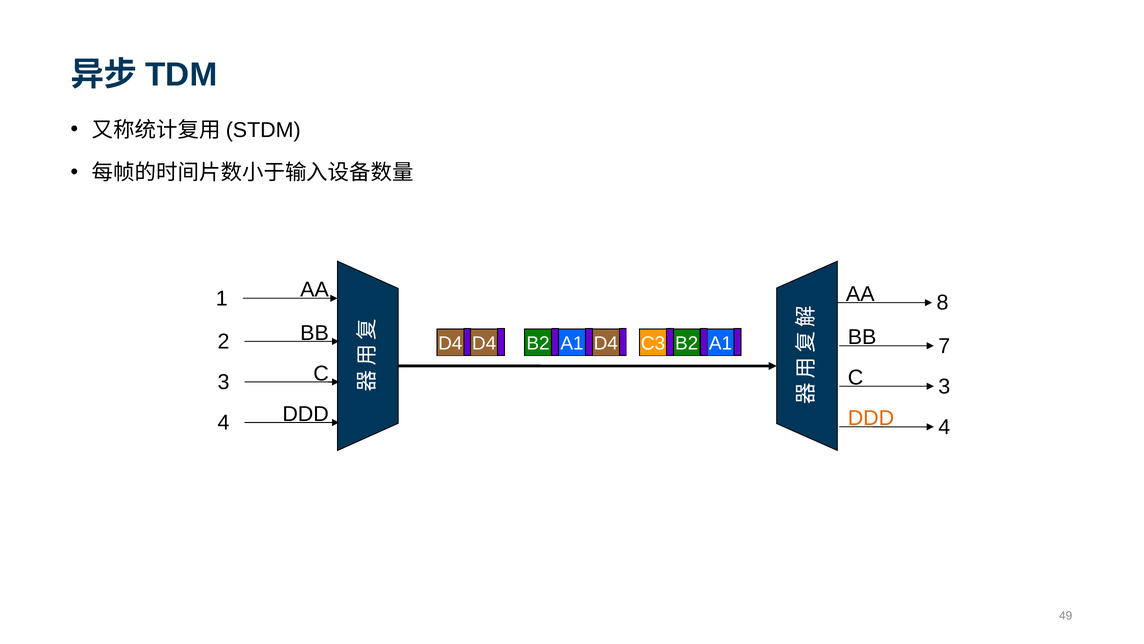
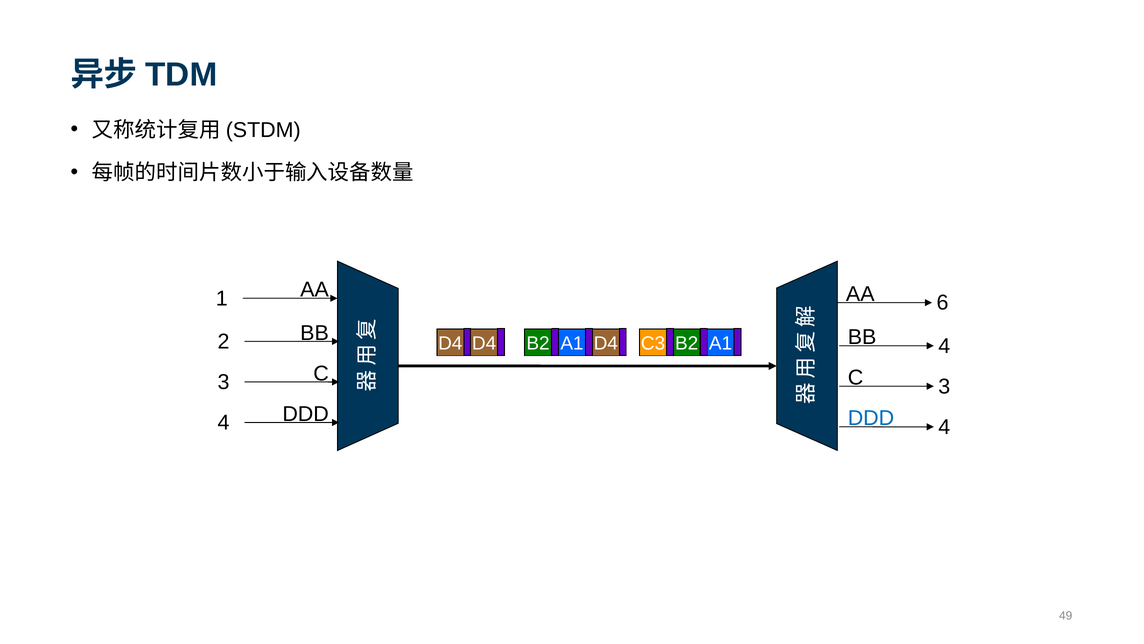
8: 8 -> 6 (943, 303)
BB 7: 7 -> 4 (944, 346)
DDD colour: orange -> blue (871, 418)
